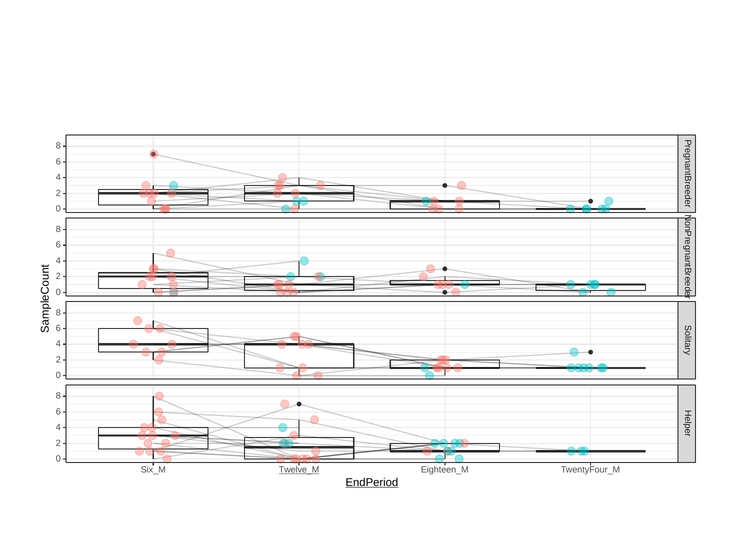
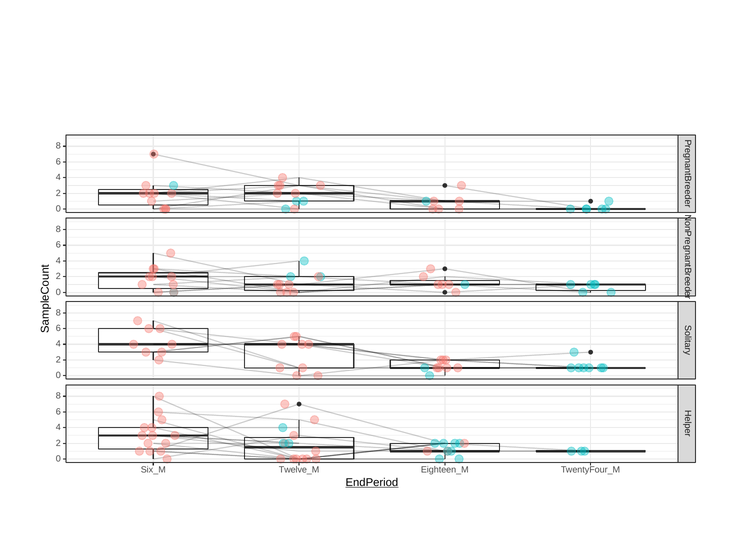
Twelve_M underline: present -> none (299, 469)
